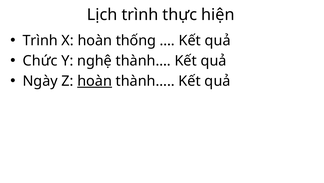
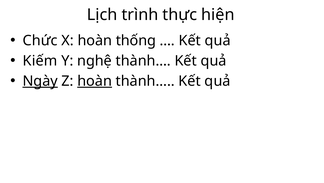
Trình: Trình -> Chức (40, 40)
Chức: Chức -> Kiếm (40, 60)
Ngày underline: none -> present (40, 81)
